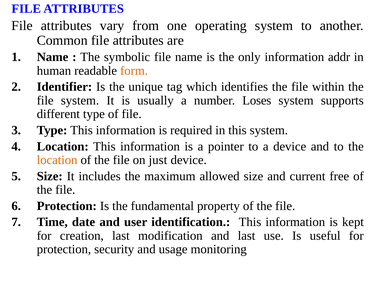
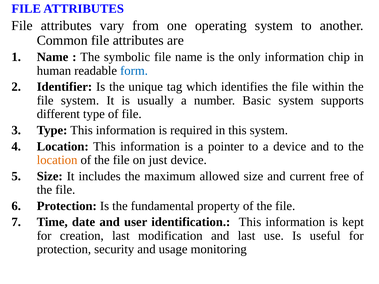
addr: addr -> chip (339, 57)
form colour: orange -> blue (134, 71)
Loses: Loses -> Basic (257, 101)
